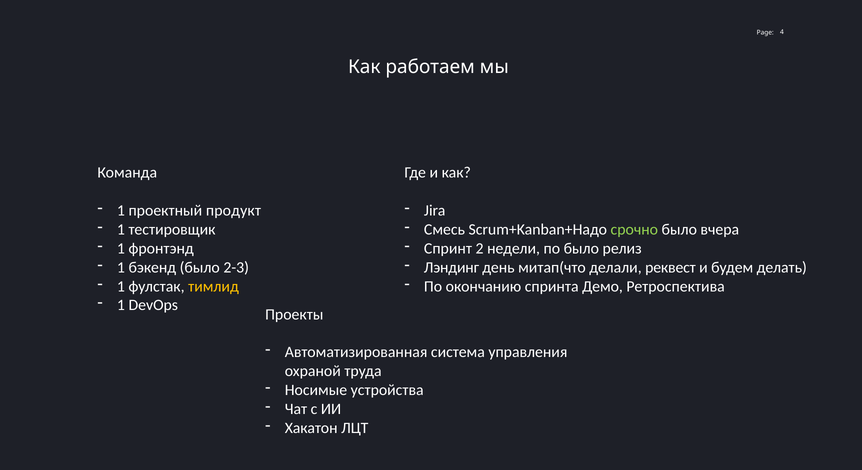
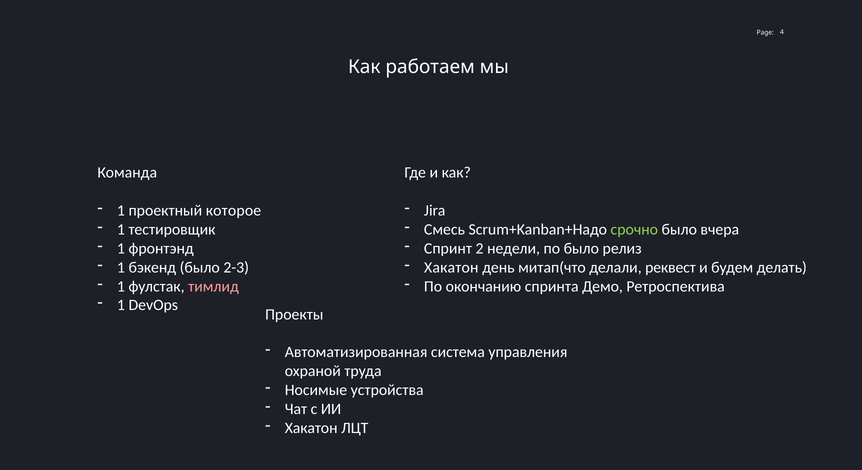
продукт: продукт -> которое (233, 211)
Лэндинг: Лэндинг -> Хакатон (451, 268)
тимлид colour: yellow -> pink (213, 286)
